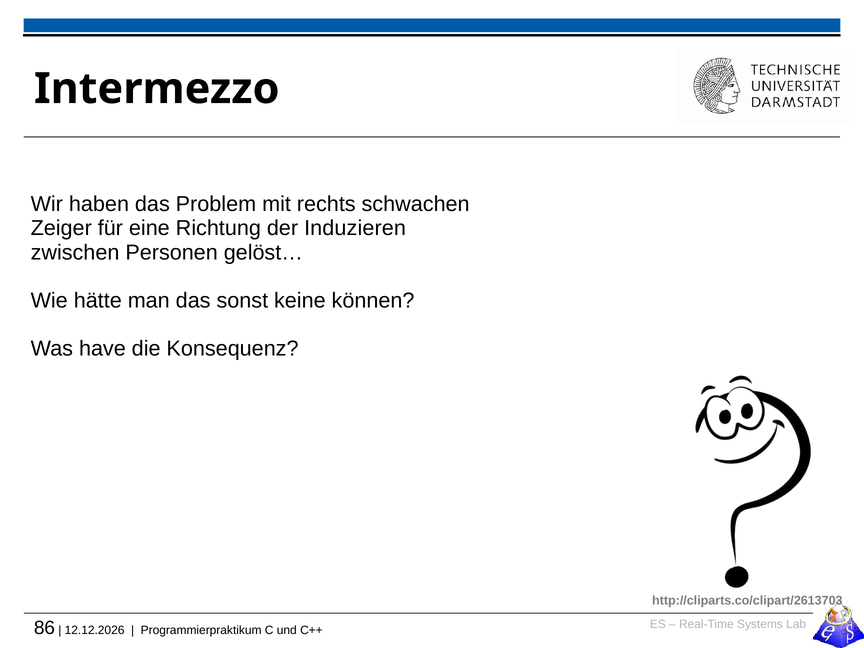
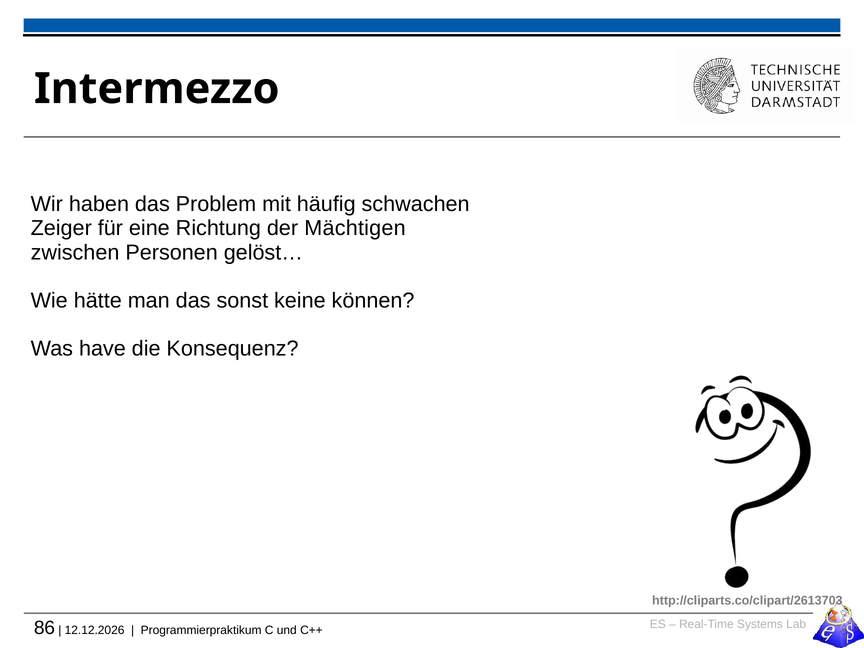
rechts: rechts -> häufig (326, 204)
Induzieren: Induzieren -> Mächtigen (355, 228)
